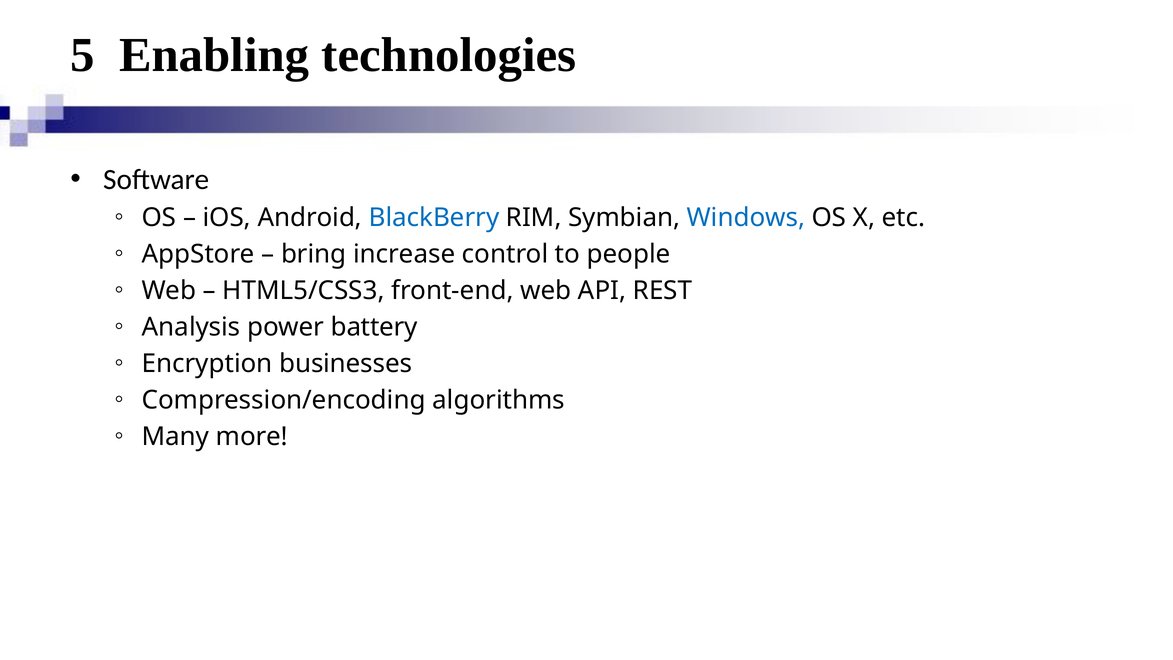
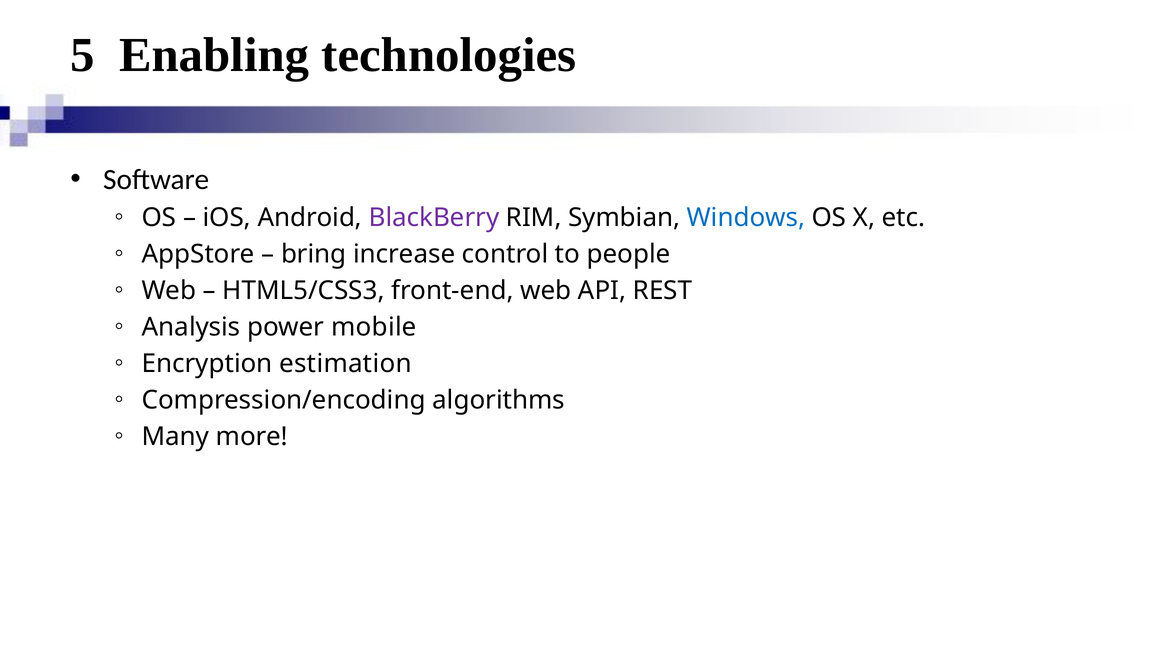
BlackBerry colour: blue -> purple (434, 218)
battery: battery -> mobile (374, 327)
businesses: businesses -> estimation (345, 364)
